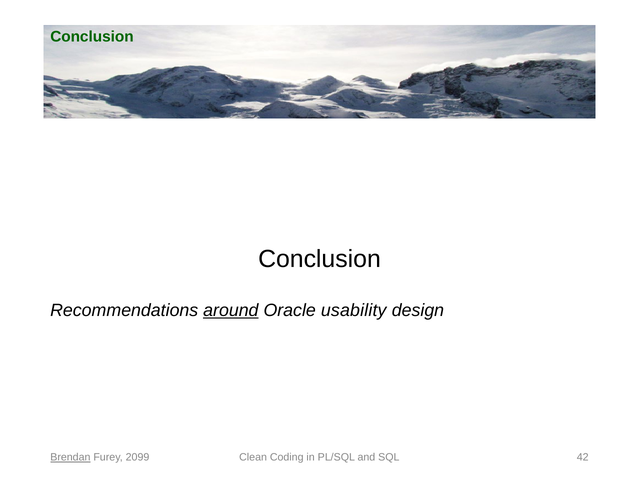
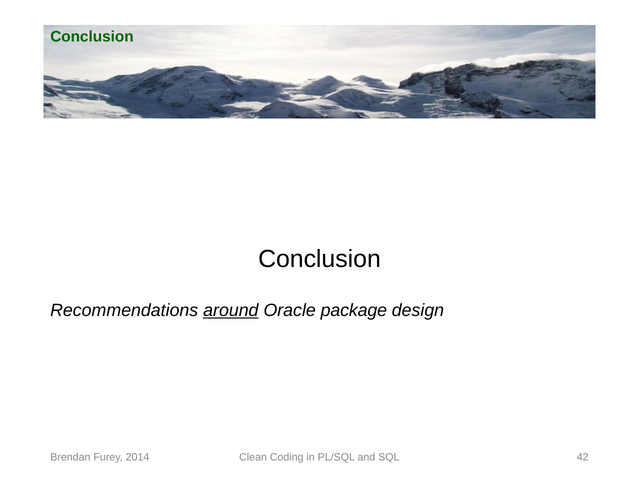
usability: usability -> package (354, 311)
Brendan underline: present -> none (70, 458)
2099: 2099 -> 2014 (138, 458)
